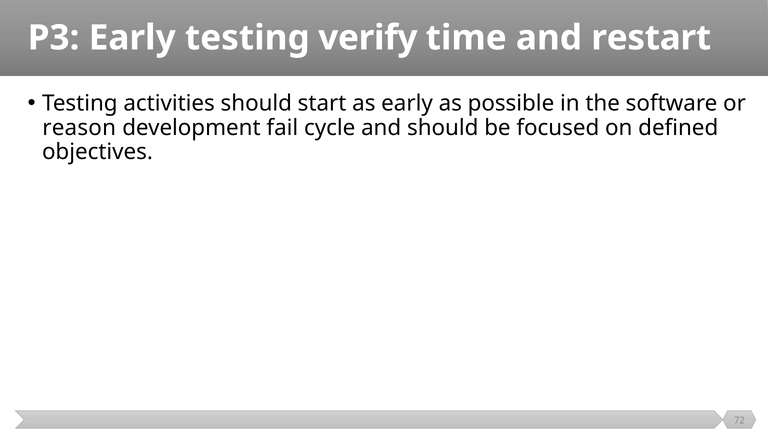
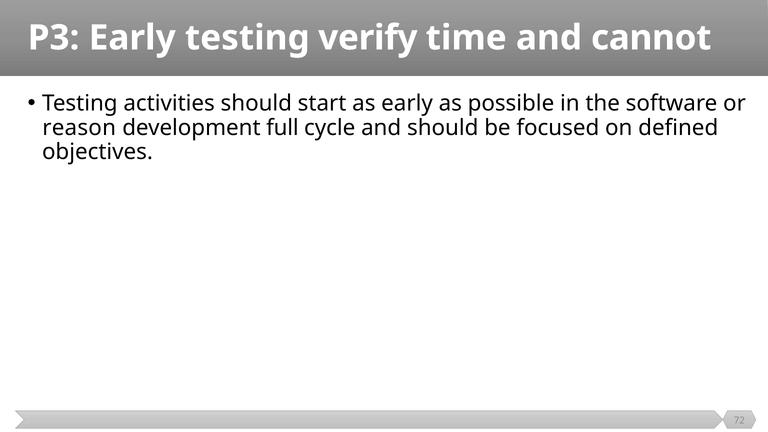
restart: restart -> cannot (651, 38)
fail: fail -> full (282, 128)
